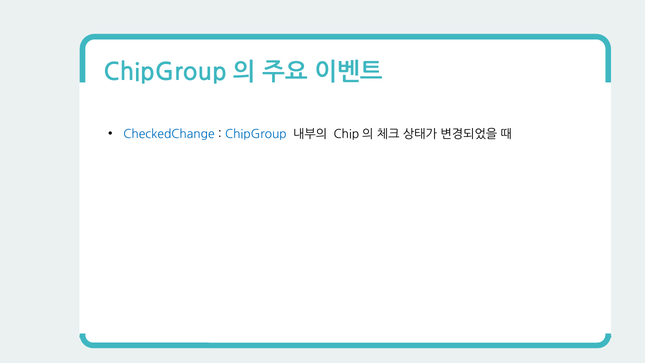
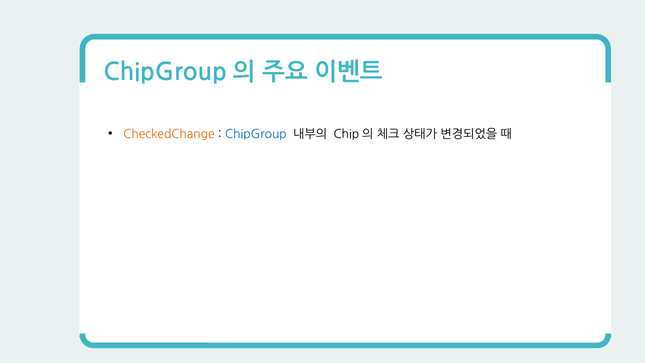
CheckedChange colour: blue -> orange (169, 134)
